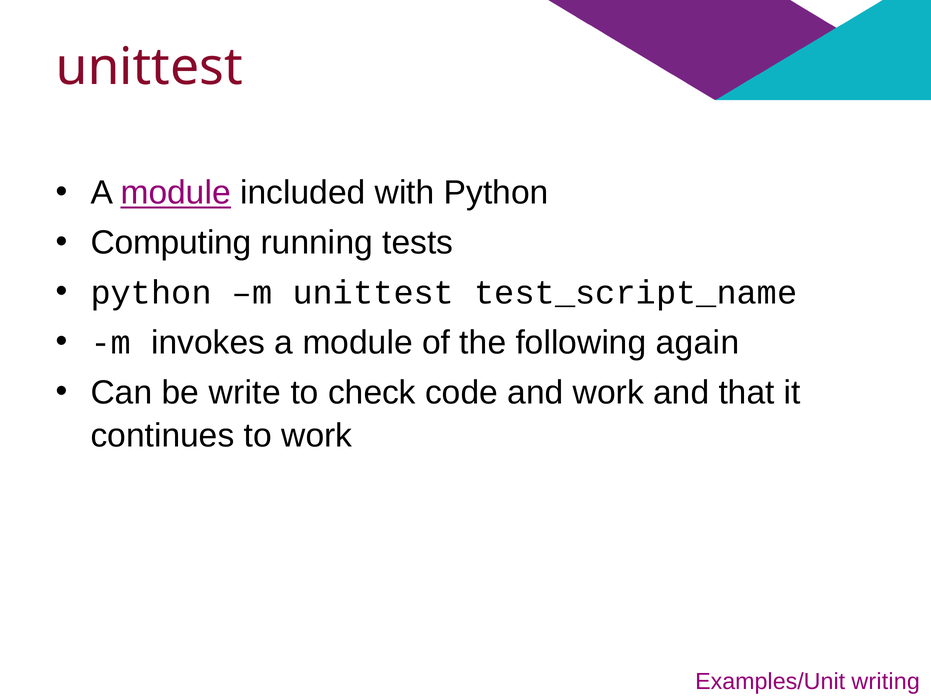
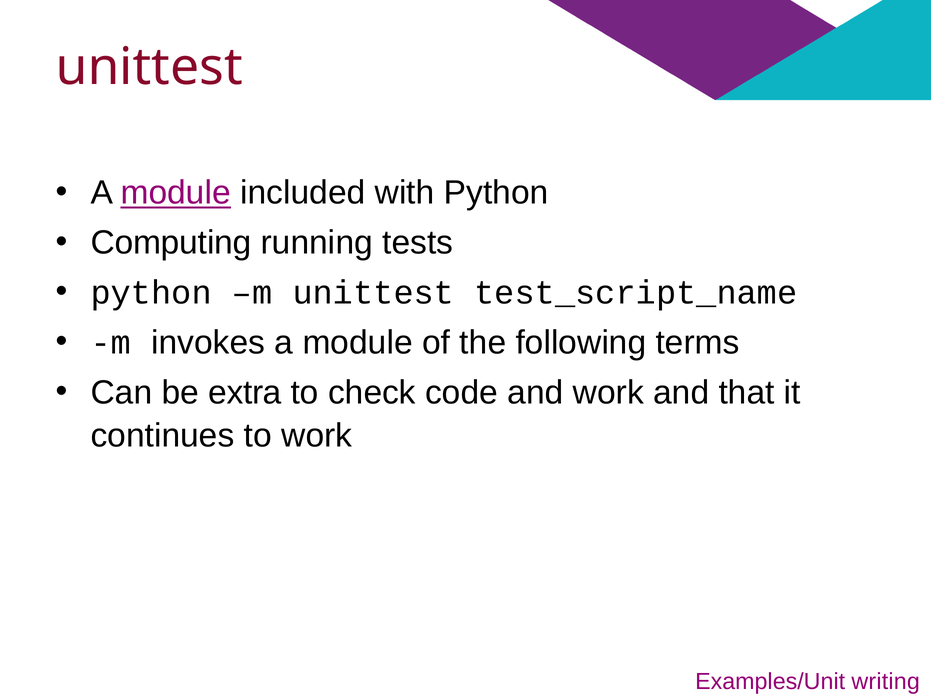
again: again -> terms (698, 343)
write: write -> extra (245, 393)
